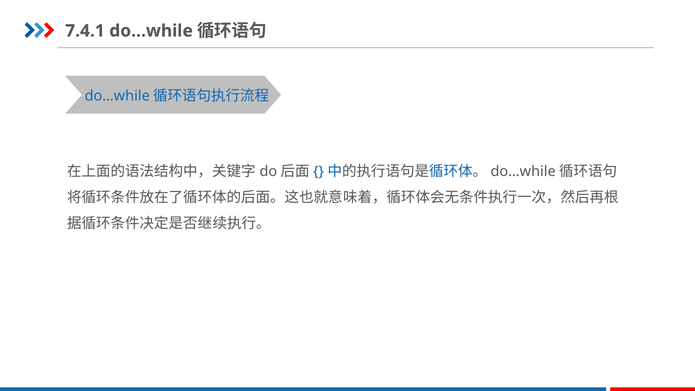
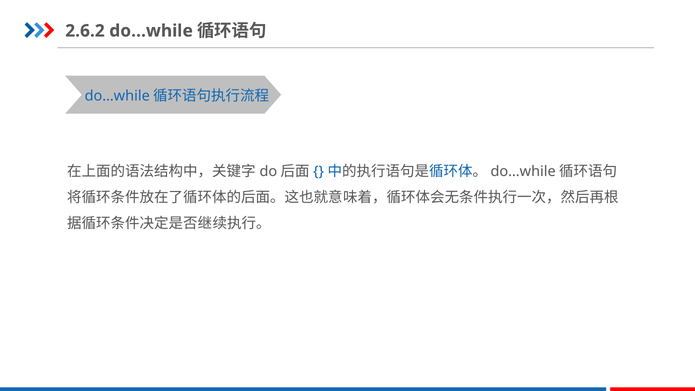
7.4.1: 7.4.1 -> 2.6.2 (85, 31)
